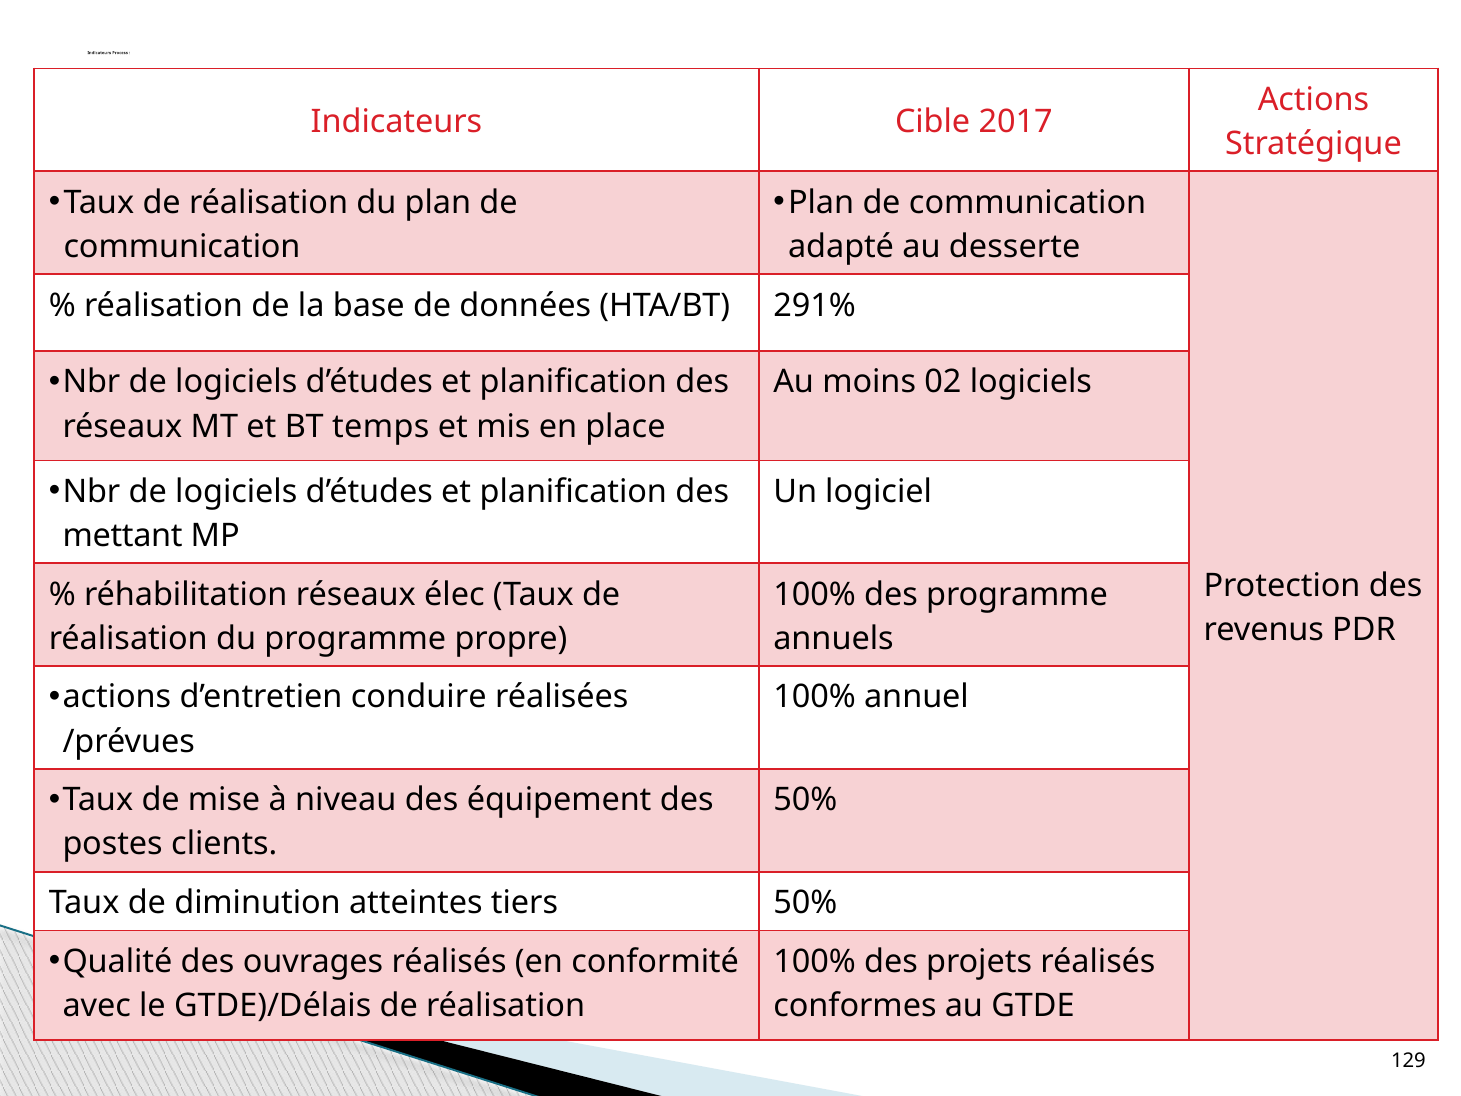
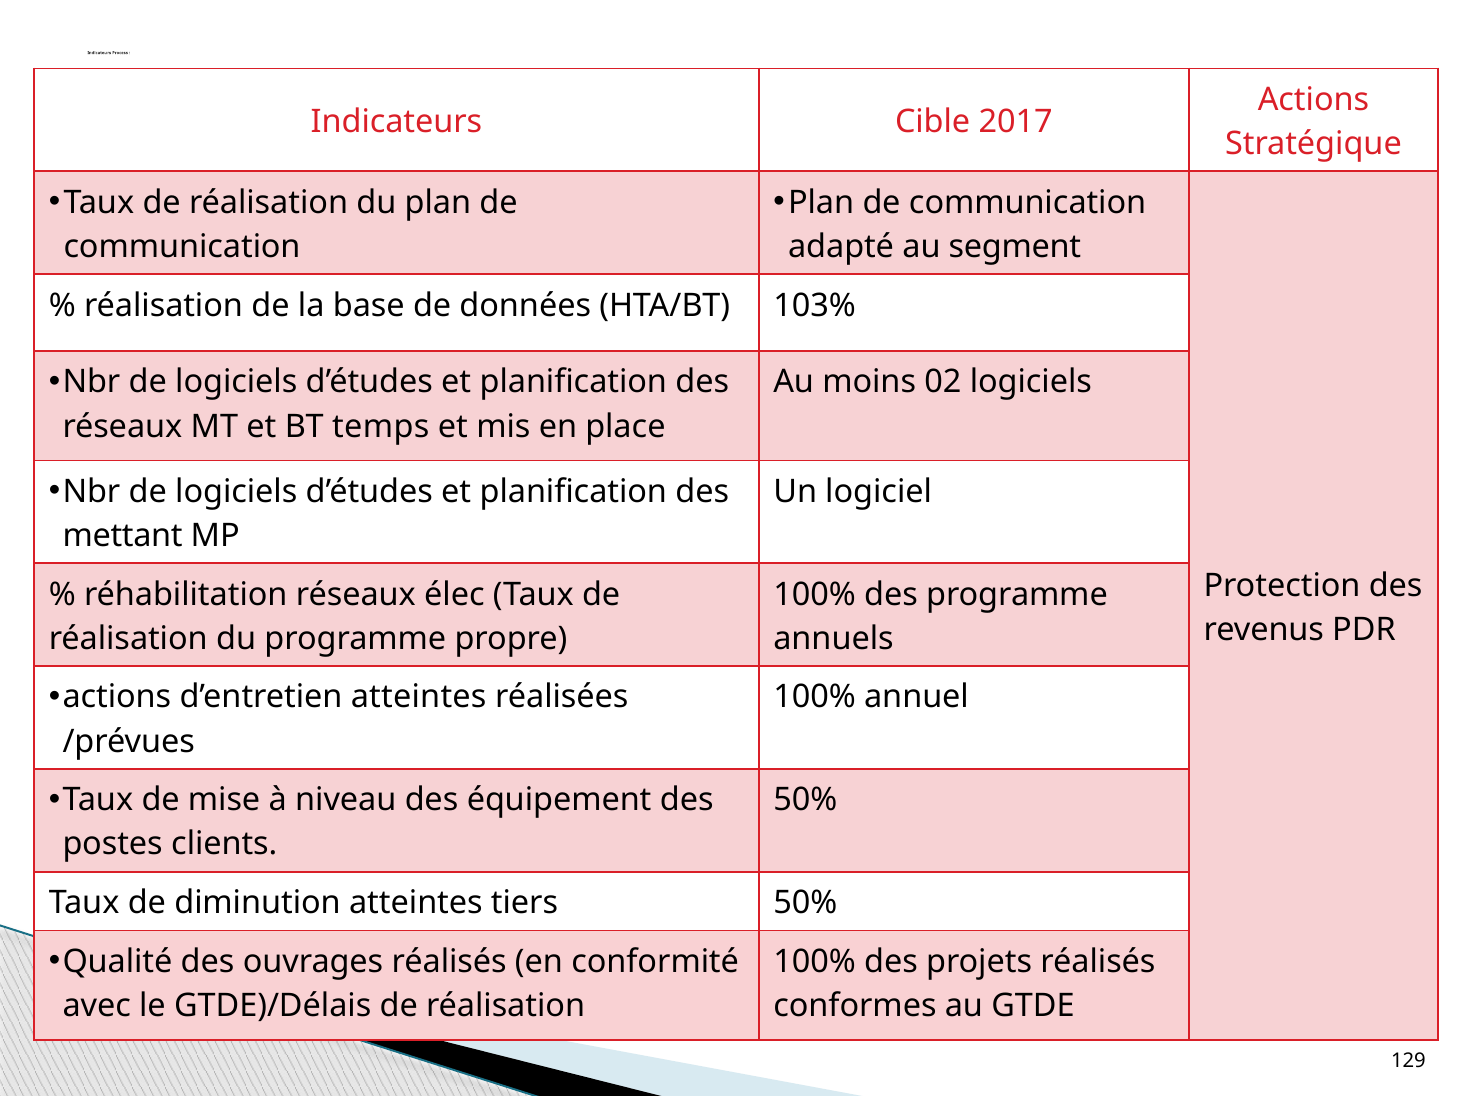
desserte: desserte -> segment (1015, 247)
291%: 291% -> 103% (815, 305)
d’entretien conduire: conduire -> atteintes (419, 697)
